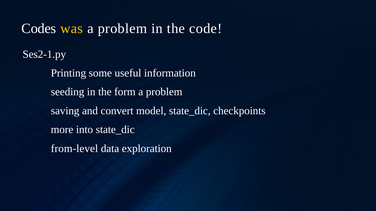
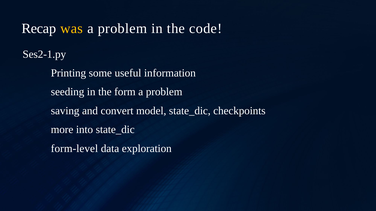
Codes: Codes -> Recap (39, 28)
from-level: from-level -> form-level (74, 149)
